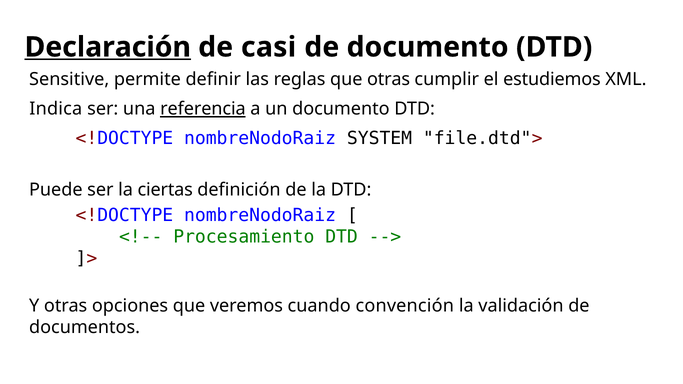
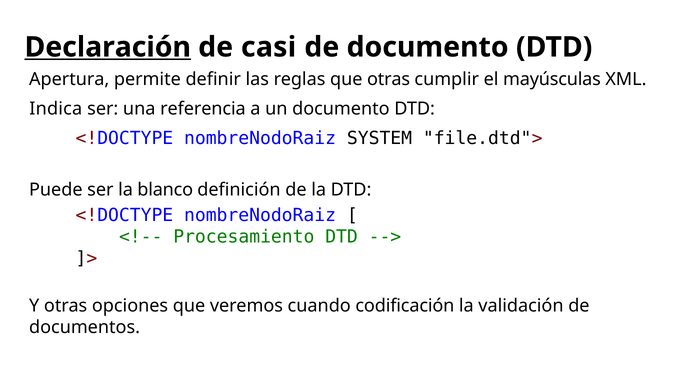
Sensitive: Sensitive -> Apertura (69, 80)
estudiemos: estudiemos -> mayúsculas (552, 80)
referencia underline: present -> none (203, 109)
ciertas: ciertas -> blanco (165, 190)
convención: convención -> codificación (405, 306)
